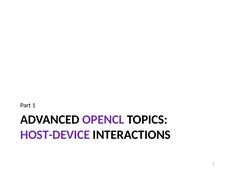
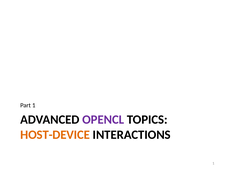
HOST-DEVICE colour: purple -> orange (55, 135)
